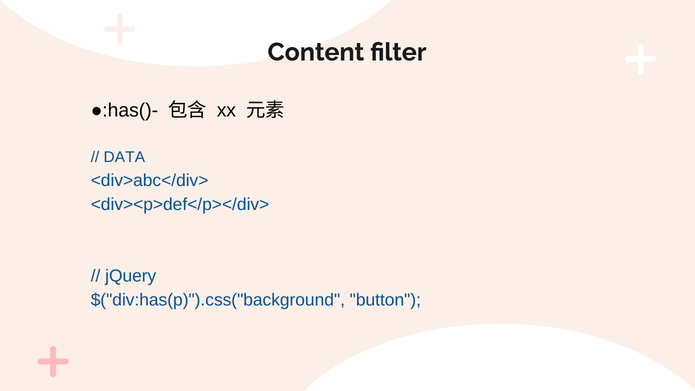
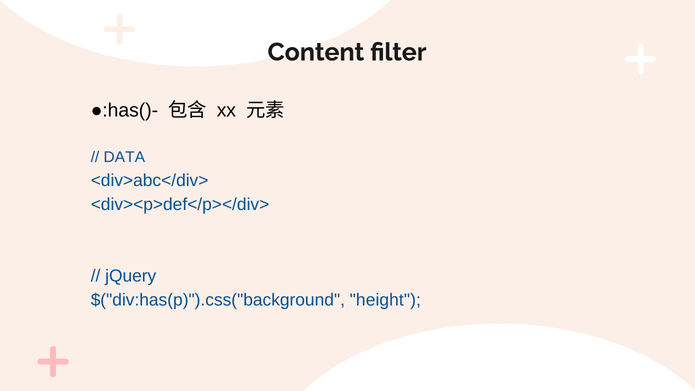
button: button -> height (385, 300)
